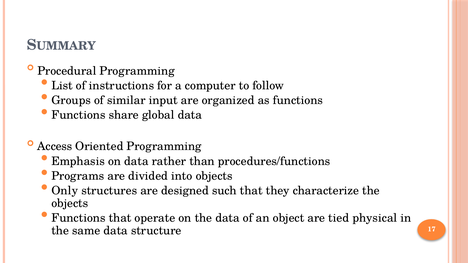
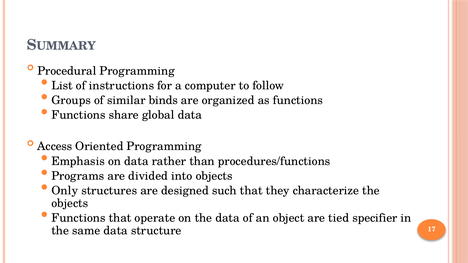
input: input -> binds (163, 100)
physical: physical -> specifier (375, 218)
